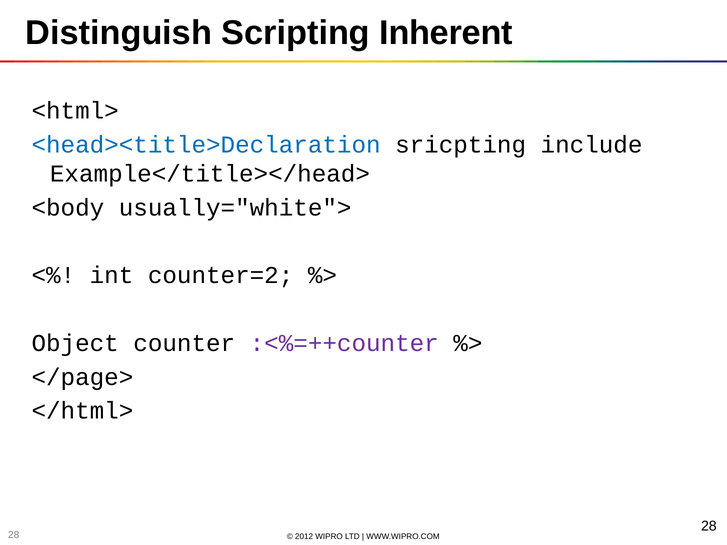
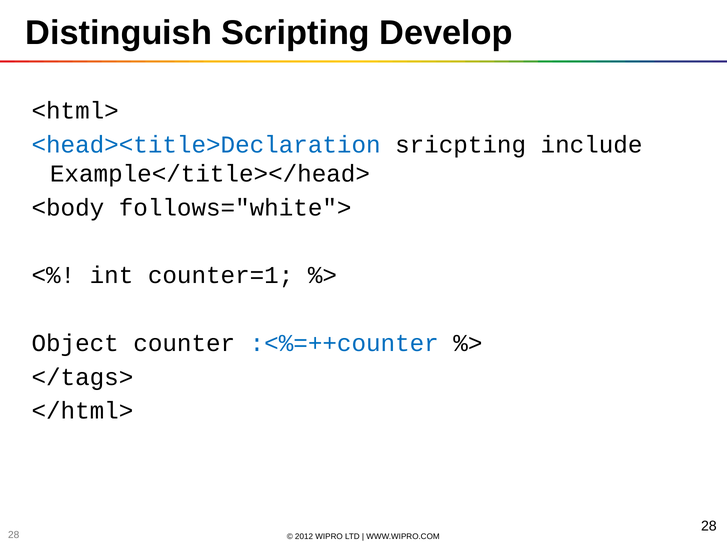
Inherent: Inherent -> Develop (446, 33)
usually="white">: usually="white"> -> follows="white"> (235, 208)
counter=2: counter=2 -> counter=1 (221, 276)
:<%=++counter colour: purple -> blue (344, 343)
</page>: </page> -> </tags> (82, 377)
